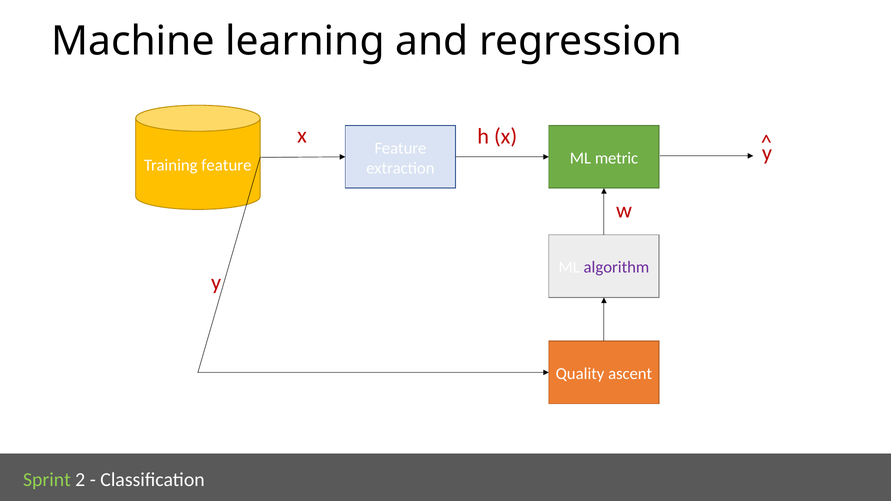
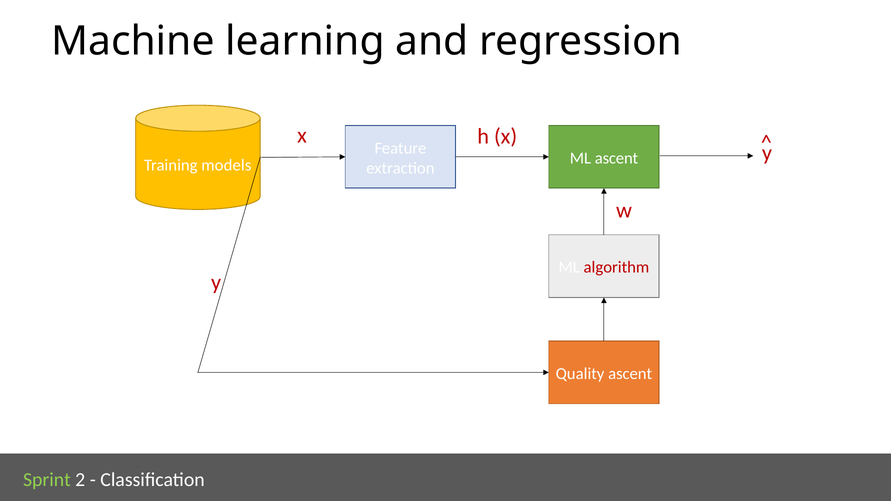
ML metric: metric -> ascent (616, 158)
Training feature: feature -> models (226, 165)
algorithm colour: purple -> red (616, 267)
